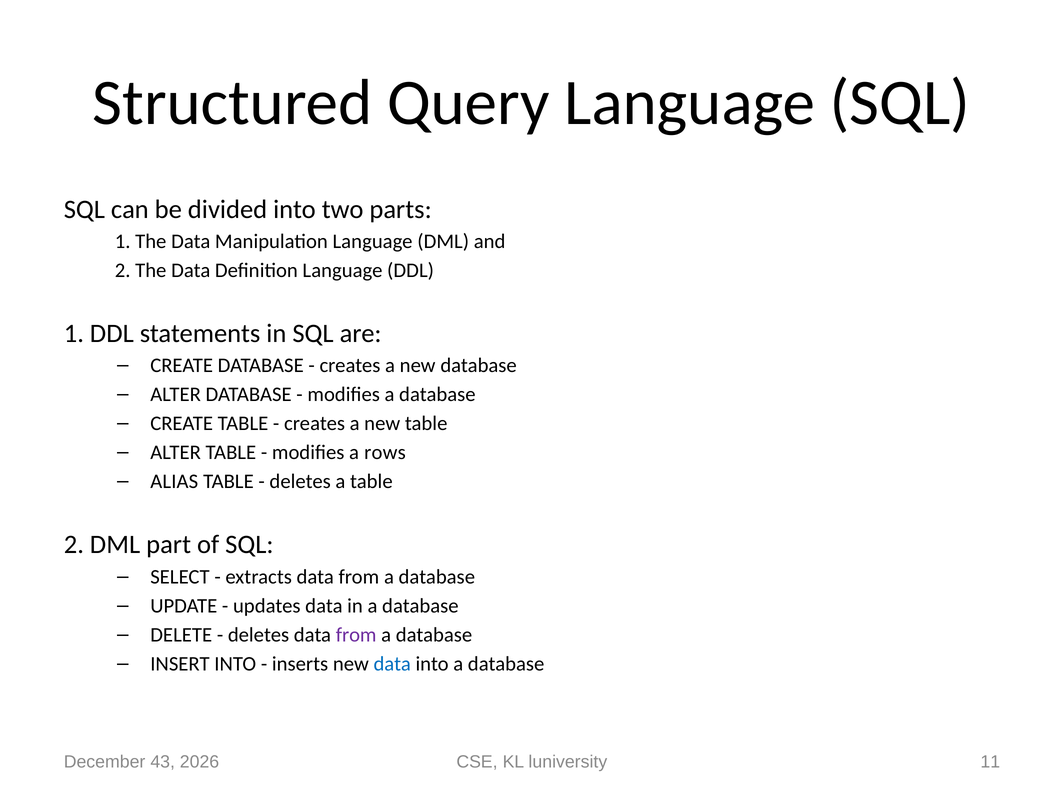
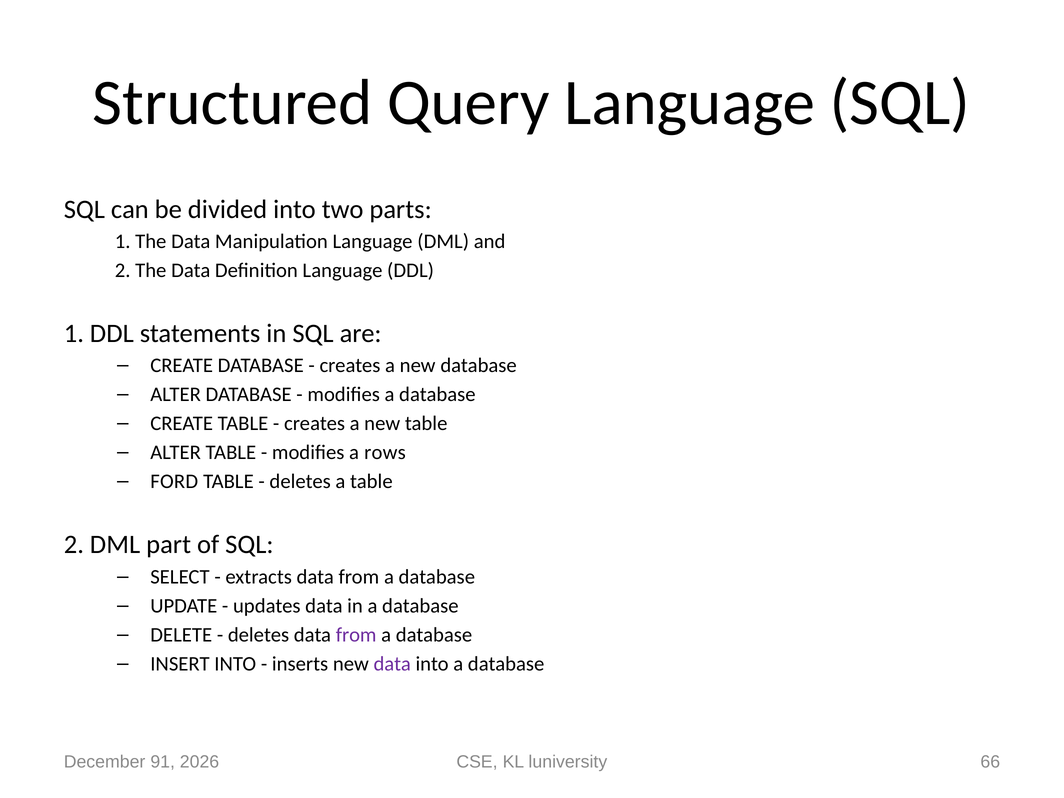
ALIAS: ALIAS -> FORD (174, 482)
data colour: blue -> purple (392, 664)
43: 43 -> 91 (163, 762)
11: 11 -> 66 (990, 762)
